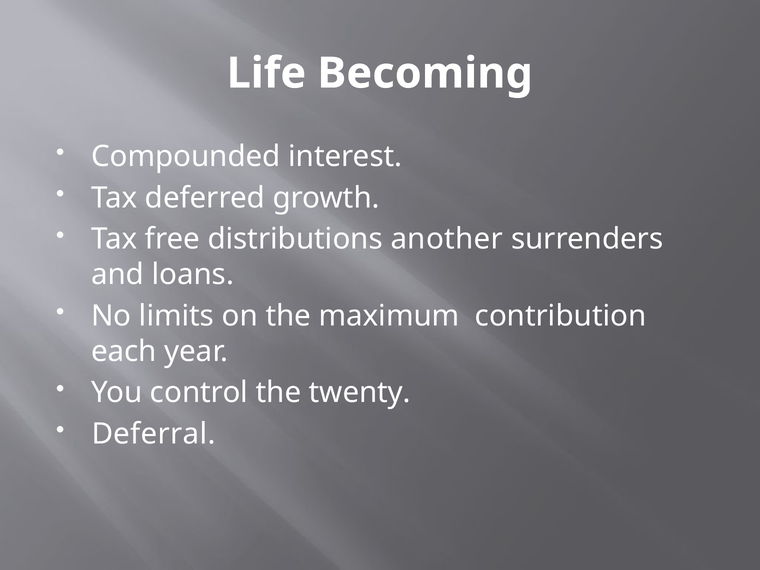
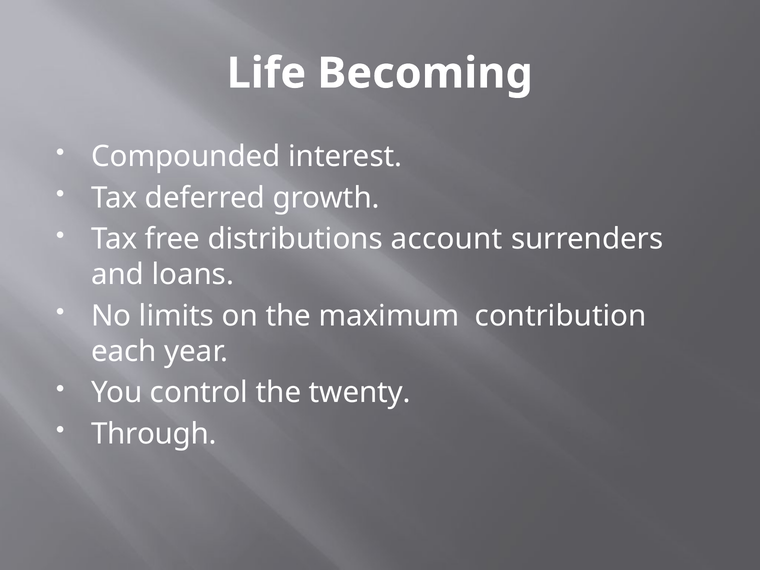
another: another -> account (447, 239)
Deferral: Deferral -> Through (154, 434)
